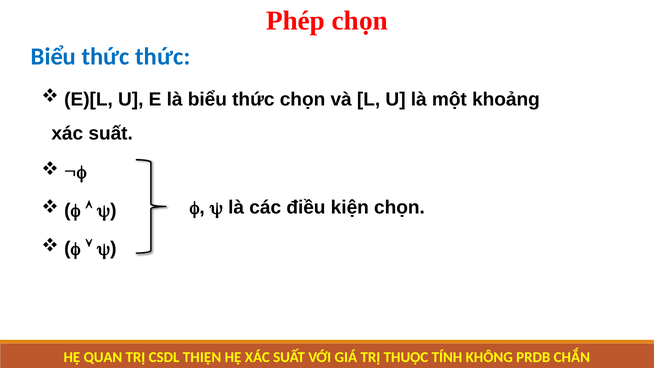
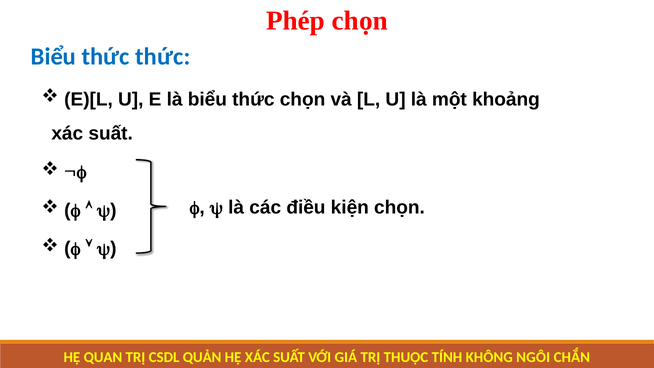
THIỆN: THIỆN -> QUẢN (202, 357)
PRDB: PRDB -> NGÔI (533, 357)
